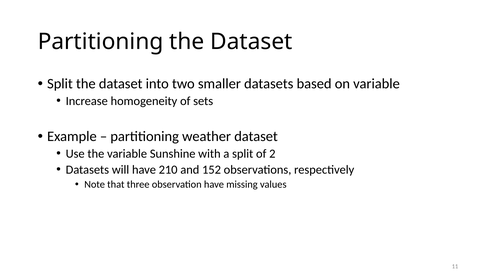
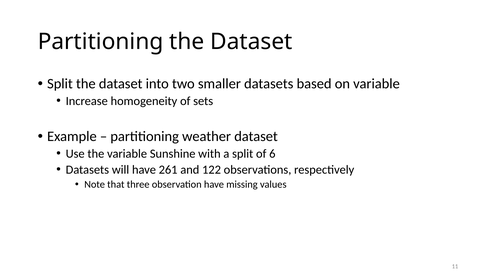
2: 2 -> 6 (272, 154)
210: 210 -> 261 (168, 170)
152: 152 -> 122 (212, 170)
